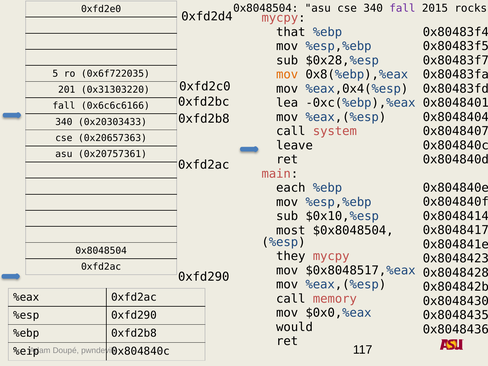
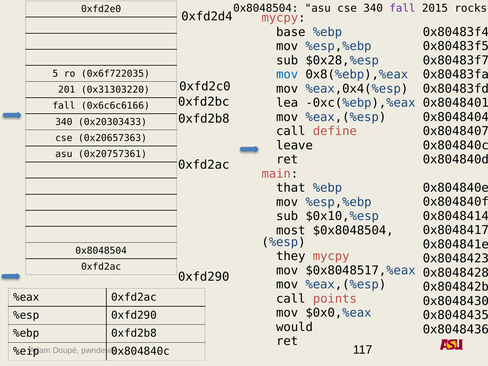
that: that -> base (291, 32)
mov colour: orange -> blue (287, 75)
system: system -> define (335, 131)
each: each -> that (291, 188)
memory: memory -> points (335, 299)
